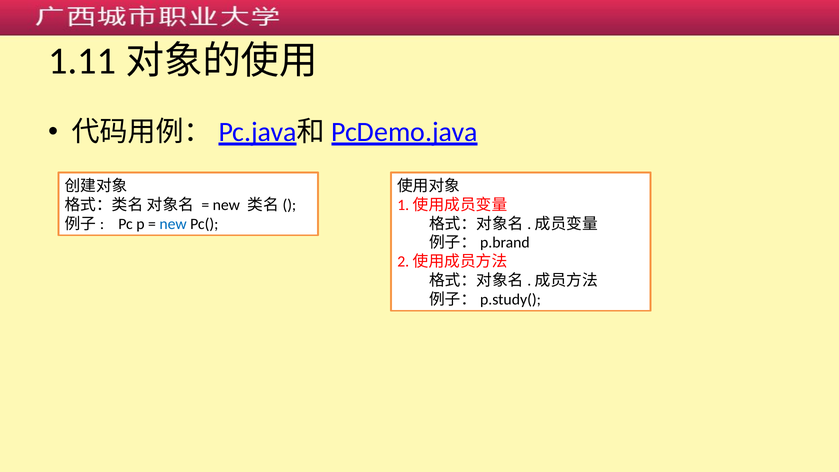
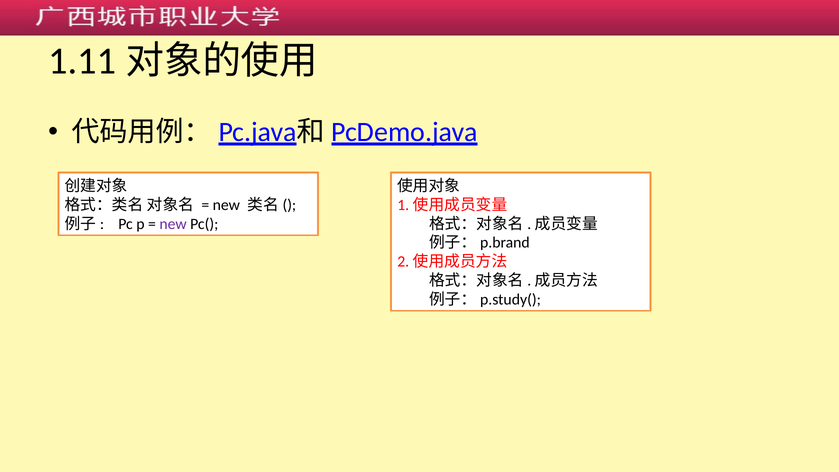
new colour: blue -> purple (173, 224)
